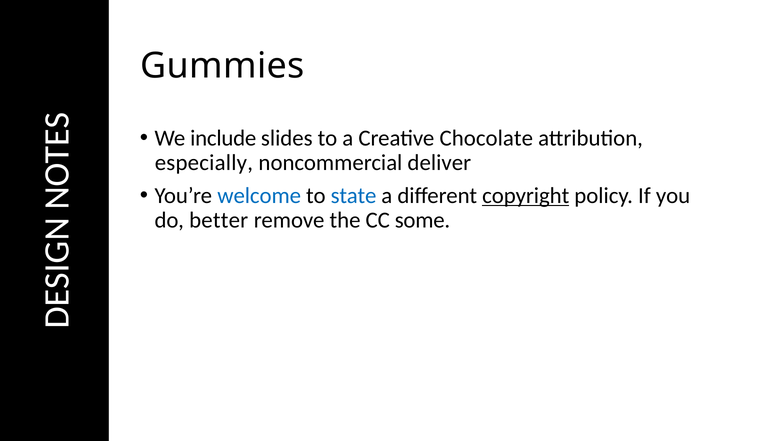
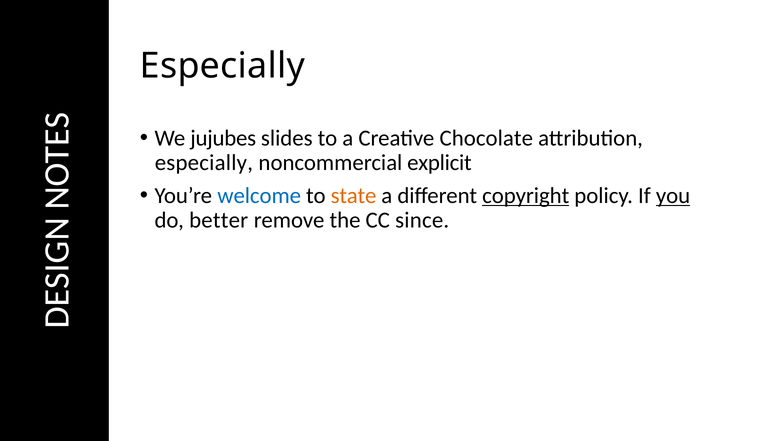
Gummies: Gummies -> Especially (222, 66)
include: include -> jujubes (223, 138)
deliver: deliver -> explicit (439, 163)
state colour: blue -> orange (354, 195)
you underline: none -> present (673, 195)
some: some -> since (422, 220)
